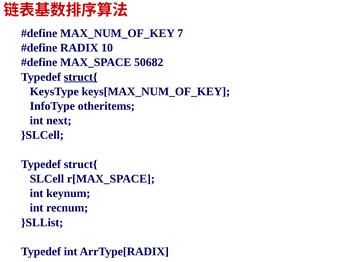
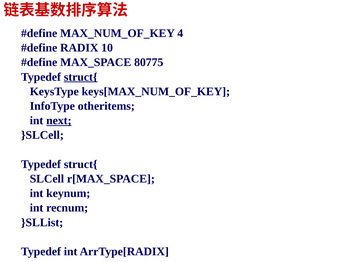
7: 7 -> 4 (180, 33)
50682: 50682 -> 80775 (149, 62)
next underline: none -> present (59, 121)
